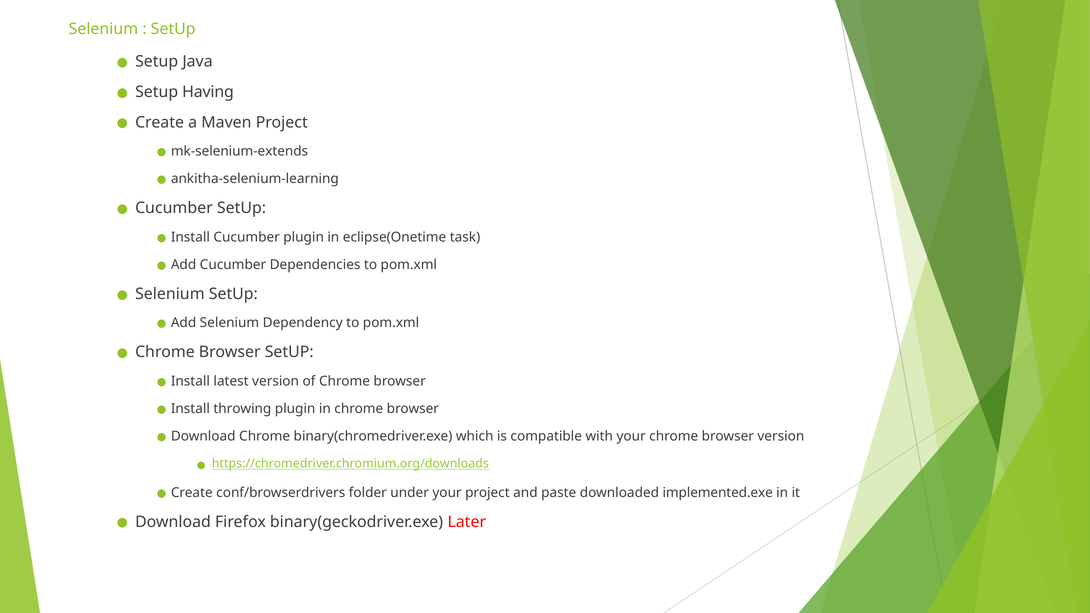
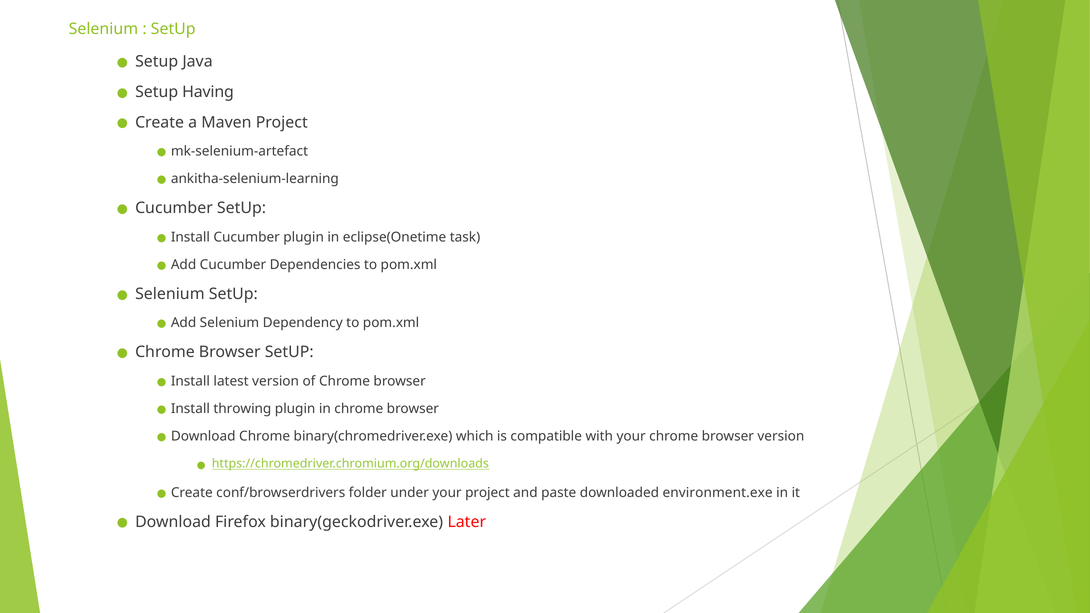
mk-selenium-extends: mk-selenium-extends -> mk-selenium-artefact (239, 151)
implemented.exe: implemented.exe -> environment.exe (718, 493)
